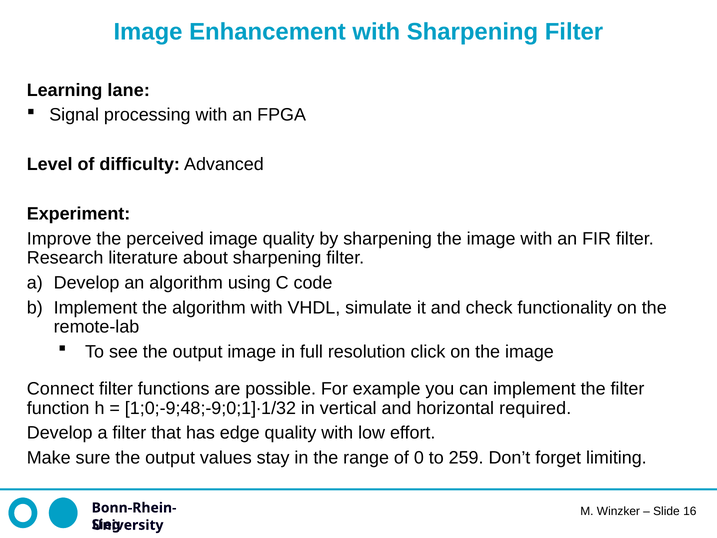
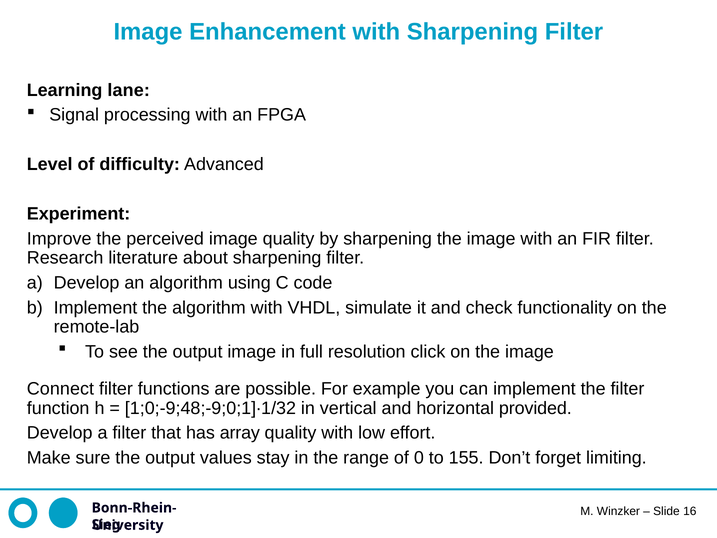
required: required -> provided (535, 408)
edge: edge -> array (240, 433)
259: 259 -> 155 (466, 458)
